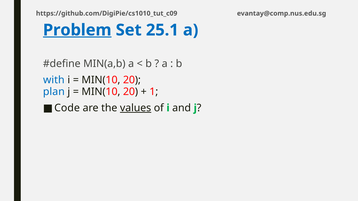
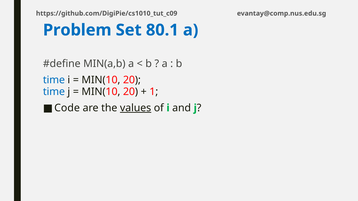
Problem underline: present -> none (77, 30)
25.1: 25.1 -> 80.1 (162, 30)
with: with -> time (54, 80)
plan: plan -> time (54, 92)
